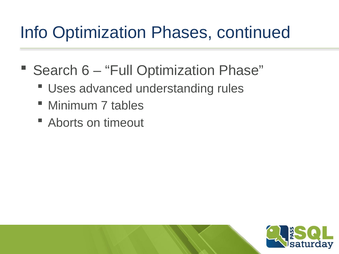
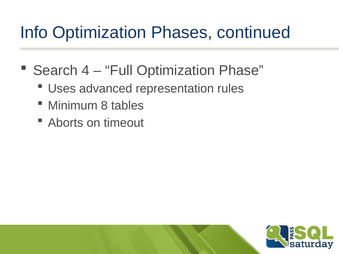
6: 6 -> 4 (86, 70)
understanding: understanding -> representation (175, 89)
7: 7 -> 8 (104, 106)
